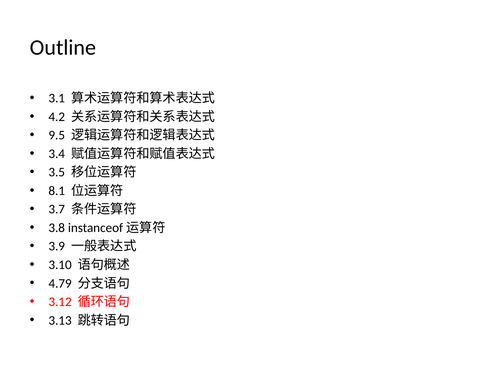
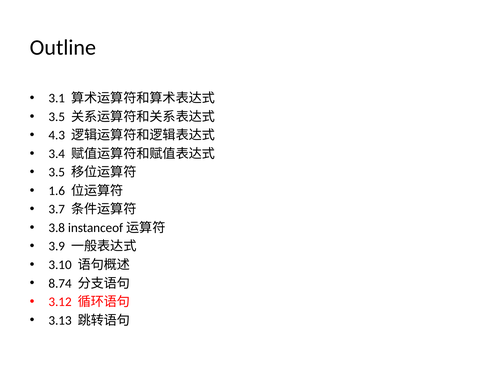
4.2: 4.2 -> 3.5 (57, 117)
9.5: 9.5 -> 4.3 (57, 135)
8.1: 8.1 -> 1.6 (57, 191)
4.79: 4.79 -> 8.74 (60, 283)
